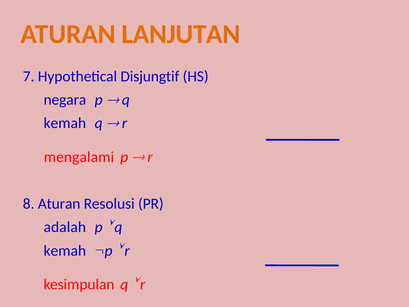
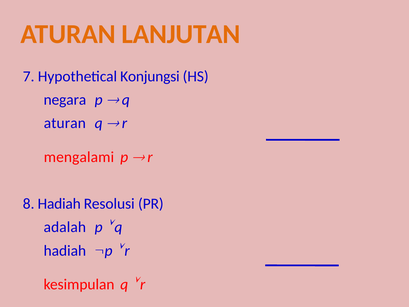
Disjungtif: Disjungtif -> Konjungsi (150, 76)
kemah: kemah -> aturan (65, 123)
8 Aturan: Aturan -> Hadiah (59, 204)
kemah: kemah -> hadiah (65, 250)
